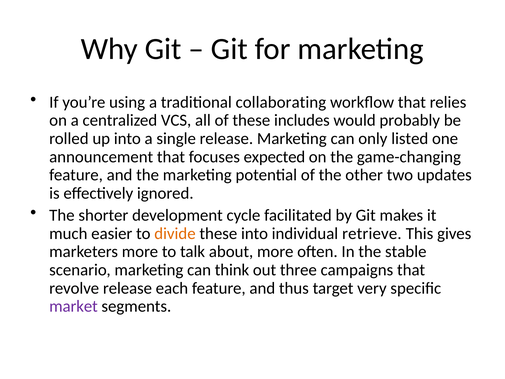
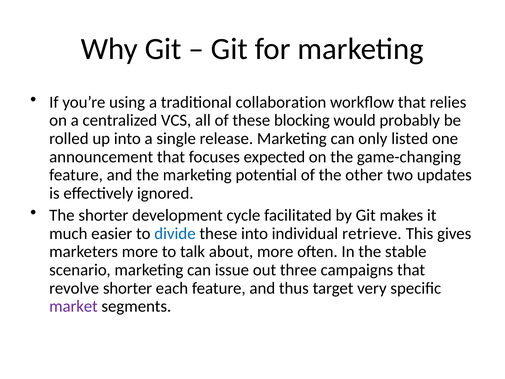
collaborating: collaborating -> collaboration (281, 102)
includes: includes -> blocking (302, 120)
divide colour: orange -> blue (175, 233)
think: think -> issue (232, 270)
revolve release: release -> shorter (128, 288)
